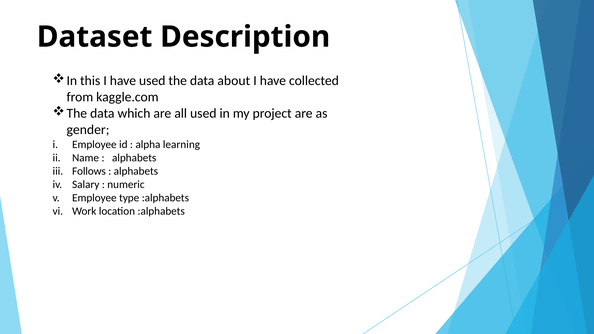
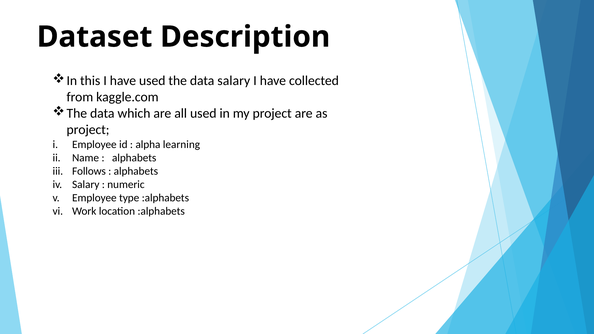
data about: about -> salary (234, 81)
gender: gender -> project (88, 130)
